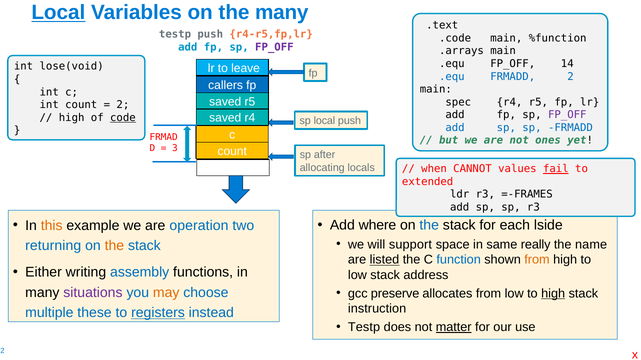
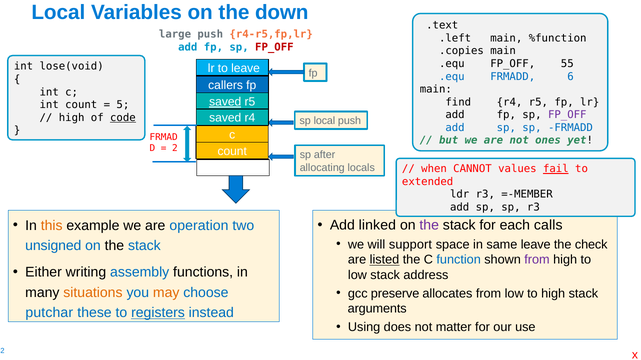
Local underline: present -> none (58, 13)
the many: many -> down (282, 13)
testp: testp -> large (175, 34)
.code: .code -> .left (455, 38)
FP_OFF colour: purple -> red (274, 47)
.arrays: .arrays -> .copies (461, 51)
14: 14 -> 55 (567, 64)
FRMADD 2: 2 -> 6 (570, 77)
saved underline: none -> present (225, 102)
spec: spec -> find (458, 102)
2: 2 -> 5 (123, 105)
3: 3 -> 2 (175, 148)
=-FRAMES: =-FRAMES -> =-MEMBER (527, 195)
where: where -> linked (377, 226)
the colour: blue -> purple (429, 226)
lside: lside -> calls (548, 226)
same really: really -> leave (536, 245)
name: name -> check (591, 245)
returning: returning -> unsigned (53, 246)
the colour: orange -> black (114, 246)
from colour: orange -> purple (537, 260)
situations colour: purple -> orange (93, 293)
high underline: present -> none (553, 294)
instruction: instruction -> arguments (377, 309)
multiple: multiple -> putchar (49, 313)
Testp: Testp -> Using (364, 328)
matter underline: present -> none (454, 328)
